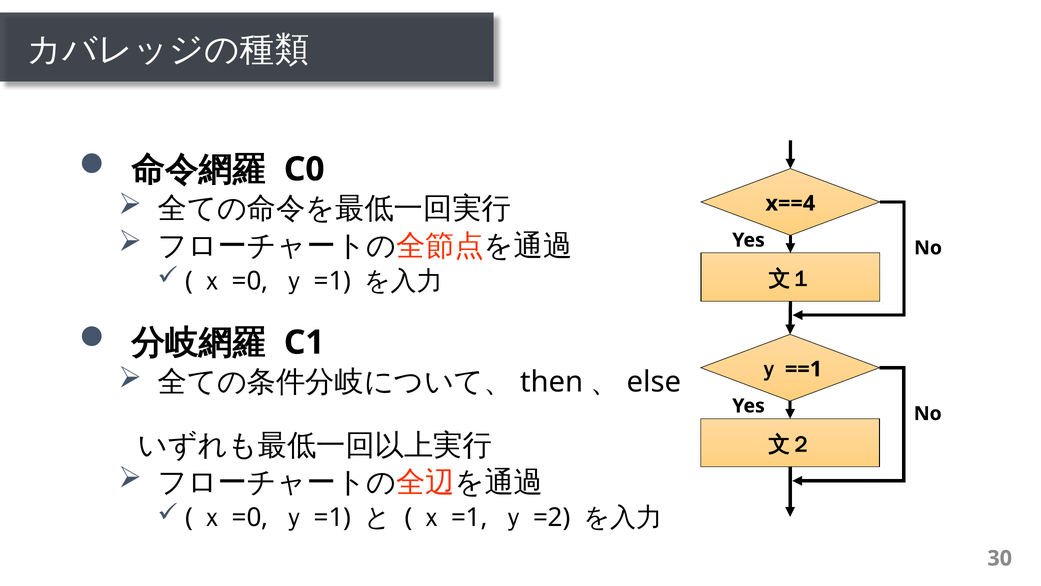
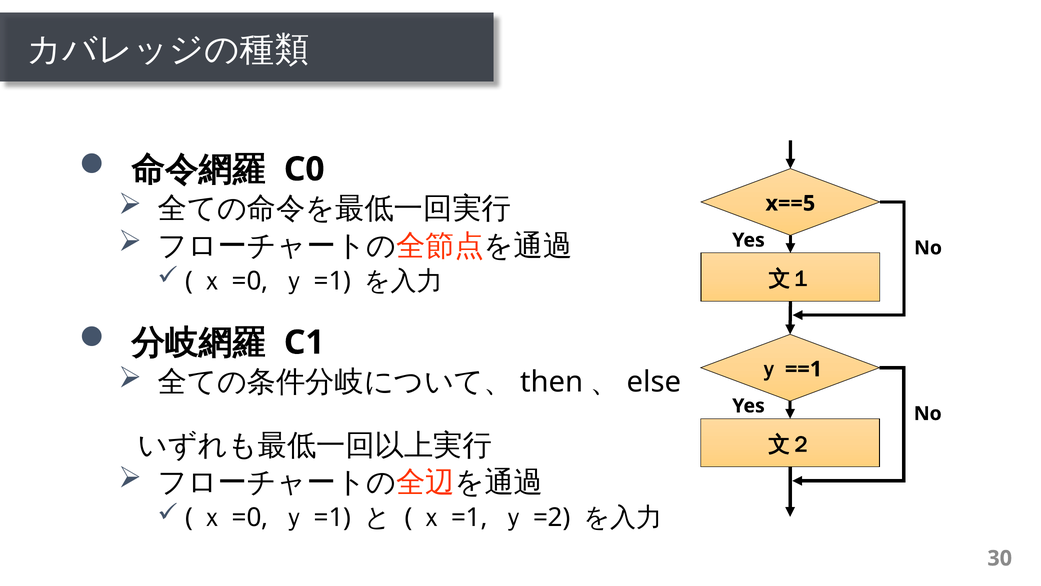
x==4: x==4 -> x==5 (790, 203)
